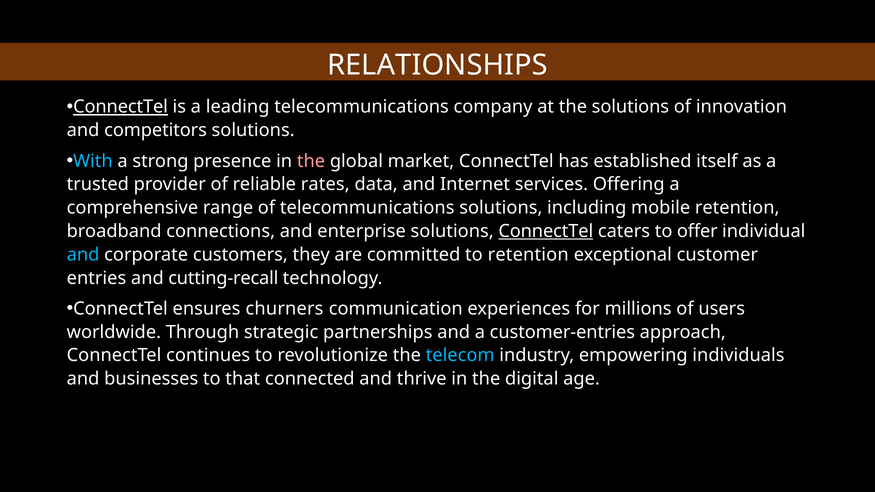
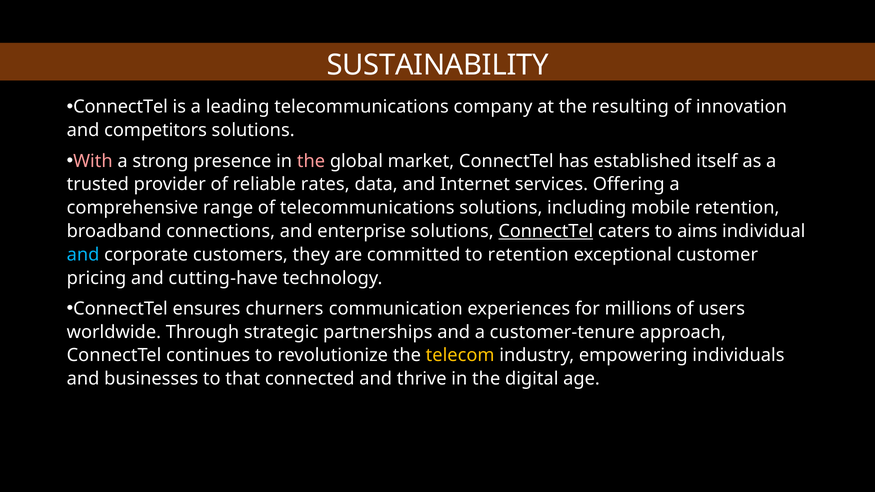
RELATIONSHIPS: RELATIONSHIPS -> SUSTAINABILITY (438, 65)
ConnectTel underline: present -> none (121, 107)
the solutions: solutions -> resulting (630, 107)
With colour: light blue -> pink (93, 161)
offer: offer -> aims (697, 231)
entries: entries -> pricing (96, 278)
cutting-recall: cutting-recall -> cutting-have (223, 278)
customer-entries: customer-entries -> customer-tenure (562, 332)
telecom colour: light blue -> yellow (460, 356)
